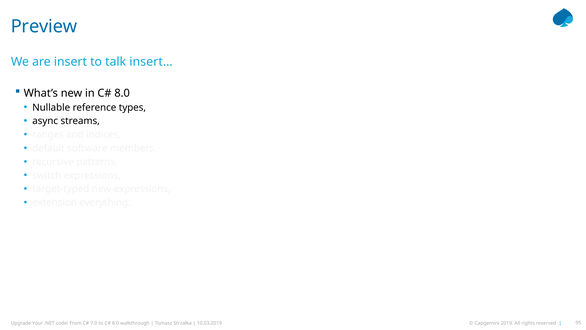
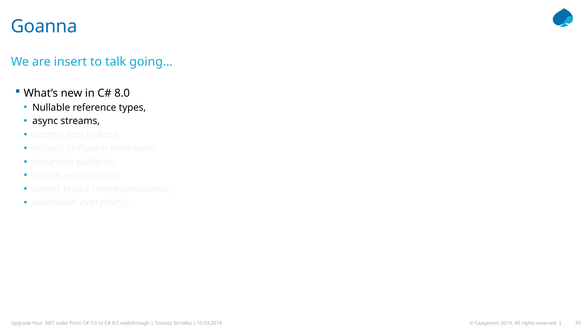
Preview: Preview -> Goanna (44, 26)
insert…: insert… -> going… (151, 62)
